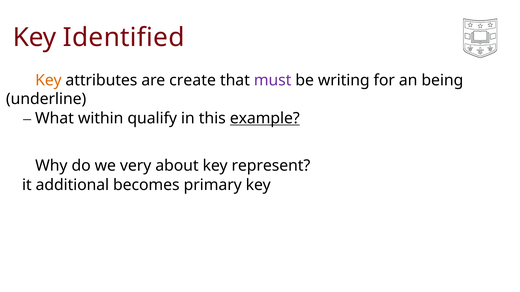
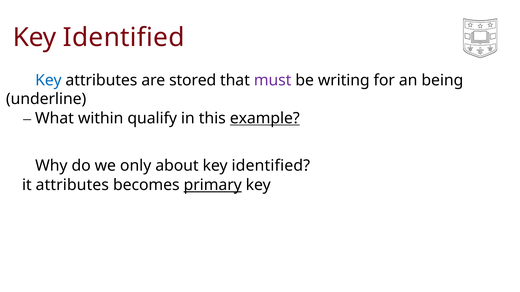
Key colour: orange -> blue (48, 80)
create: create -> stored (193, 80)
very: very -> only (136, 166)
about key represent: represent -> identified (271, 166)
it additional: additional -> attributes (72, 185)
primary underline: none -> present (213, 185)
